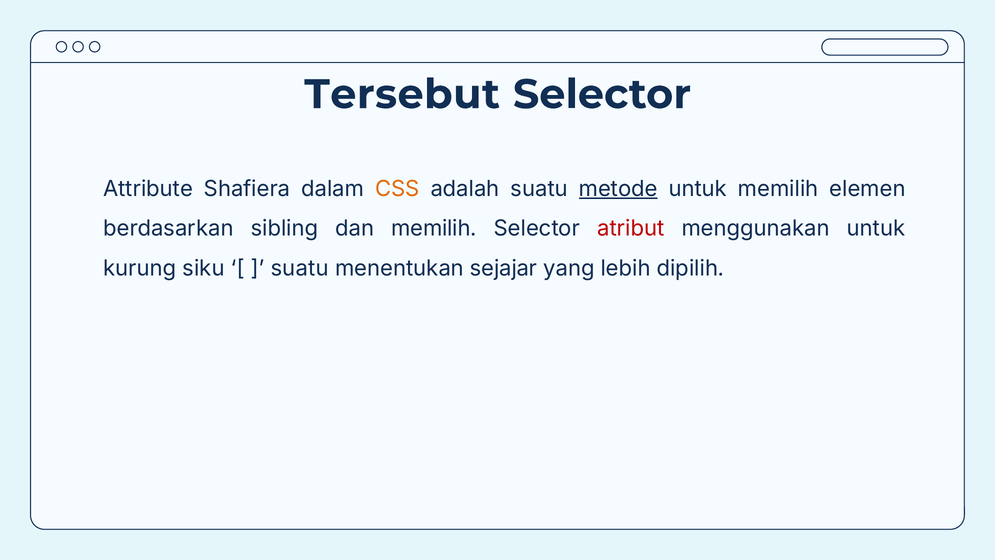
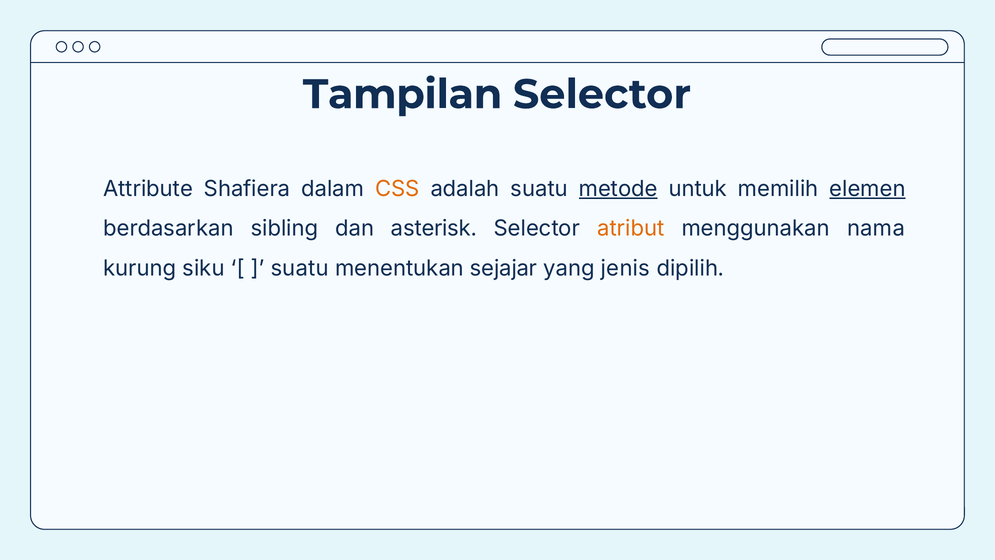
Tersebut: Tersebut -> Tampilan (403, 94)
elemen underline: none -> present (868, 189)
dan memilih: memilih -> asterisk (434, 229)
atribut colour: red -> orange (631, 229)
menggunakan untuk: untuk -> nama (876, 229)
lebih: lebih -> jenis (625, 268)
